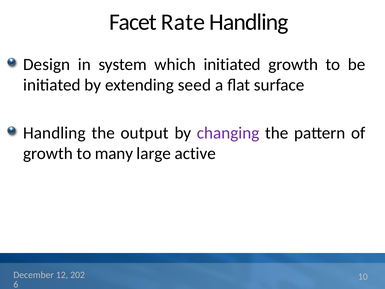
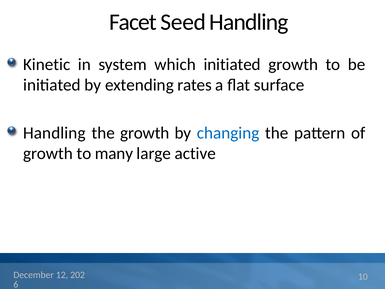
Rate: Rate -> Seed (183, 22)
Design: Design -> Kinetic (47, 64)
seed: seed -> rates (195, 85)
the output: output -> growth (145, 133)
changing colour: purple -> blue (228, 133)
